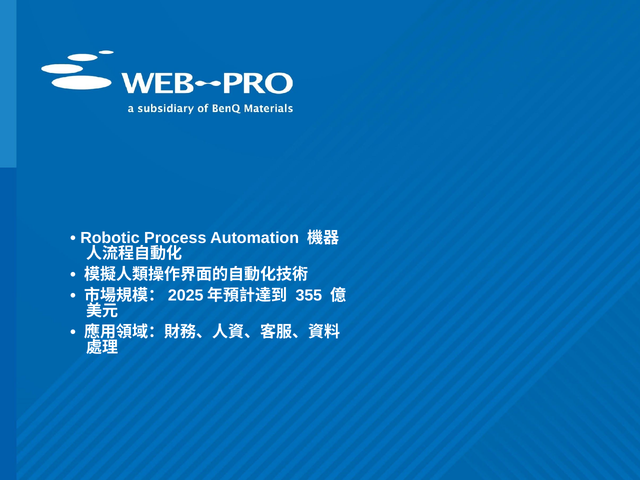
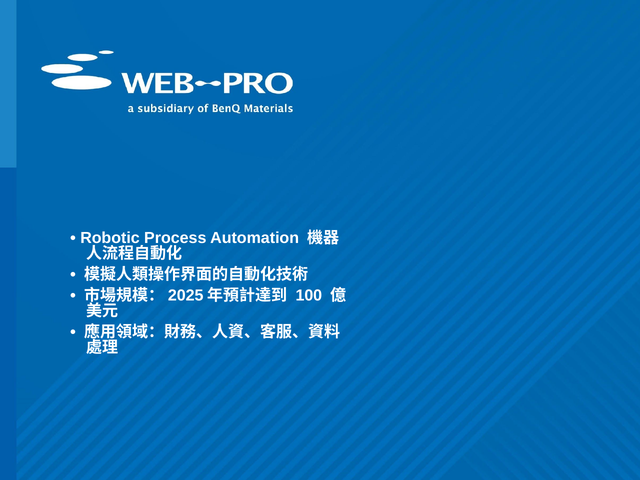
355: 355 -> 100 (309, 296)
